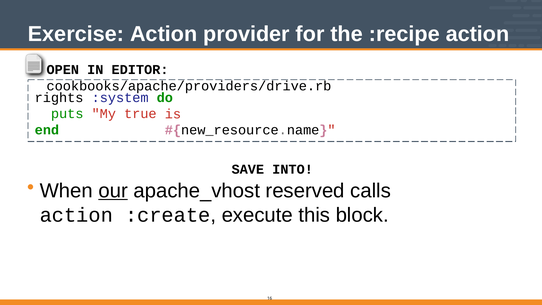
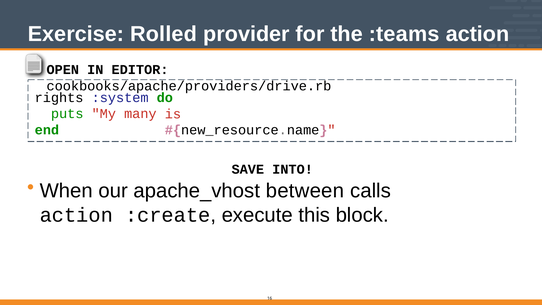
Exercise Action: Action -> Rolled (164, 34)
:recipe: :recipe -> :teams (404, 34)
true: true -> many (140, 114)
our underline: present -> none (113, 191)
reserved: reserved -> between (305, 191)
